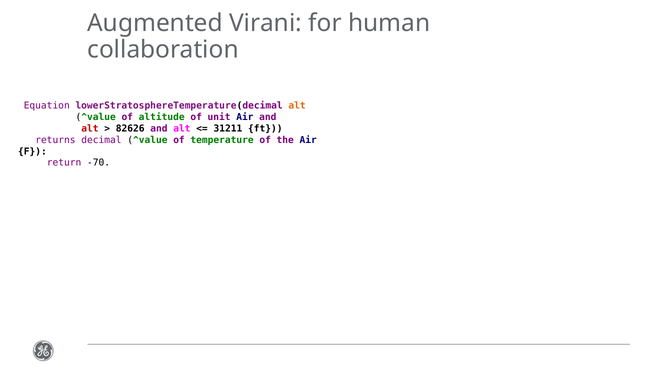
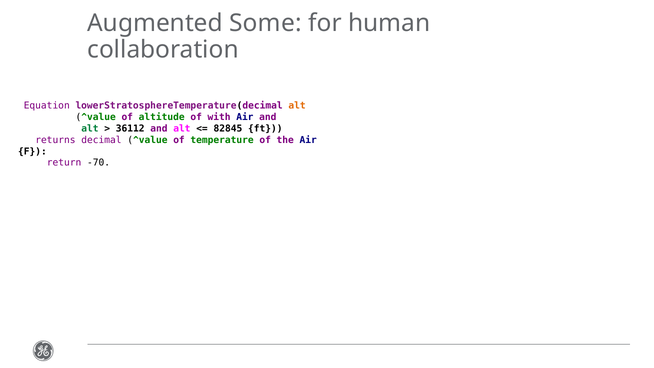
Virani: Virani -> Some (265, 23)
unit: unit -> with (219, 117)
alt colour: red -> green (90, 128)
82626: 82626 -> 36112 (130, 128)
31211: 31211 -> 82845 (228, 128)
